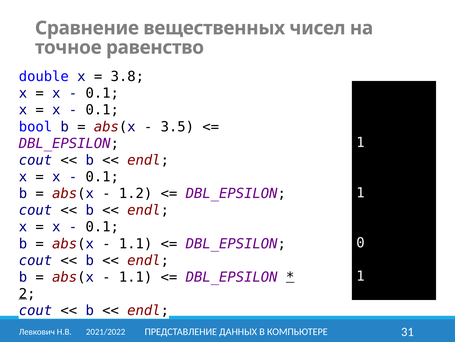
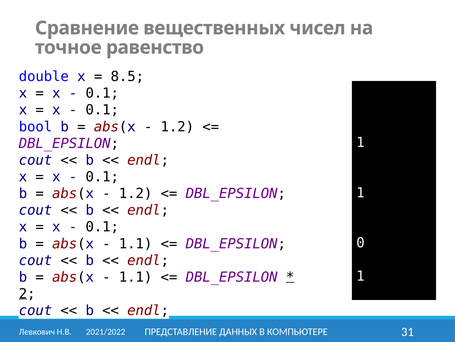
3.8: 3.8 -> 8.5 (127, 76)
3.5: 3.5 -> 1.2 (177, 127)
